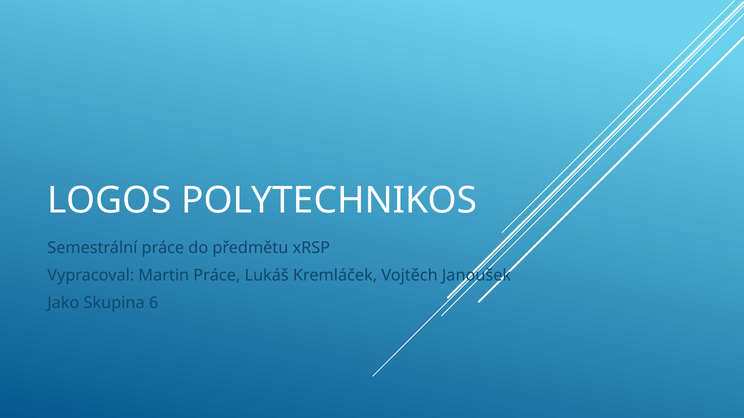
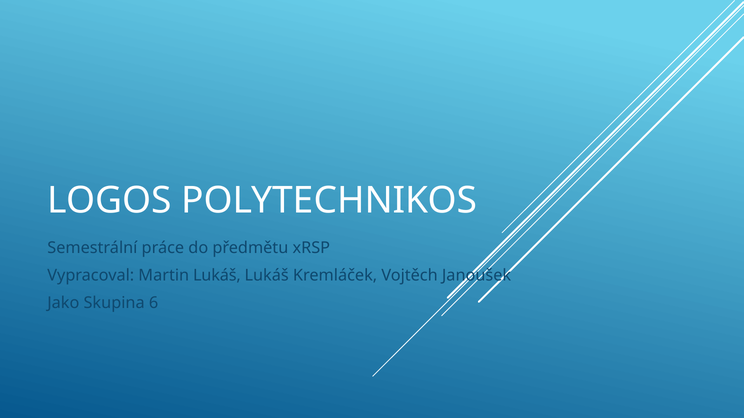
Martin Práce: Práce -> Lukáš (217, 276)
